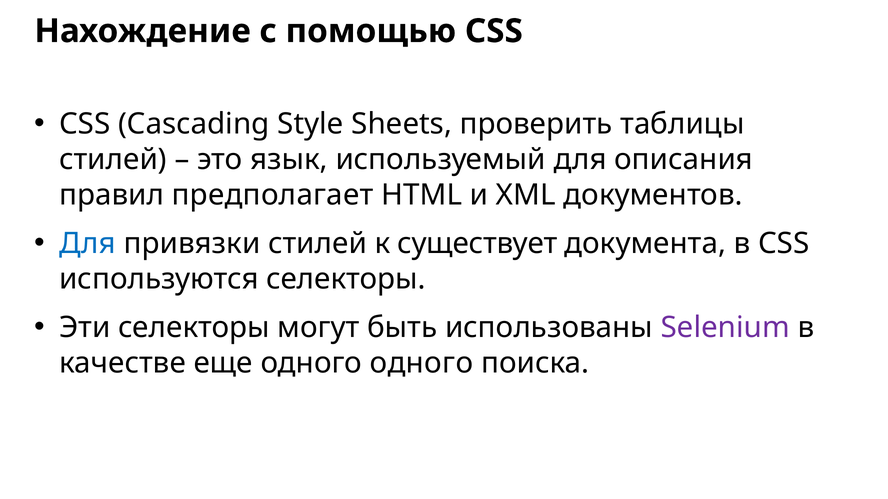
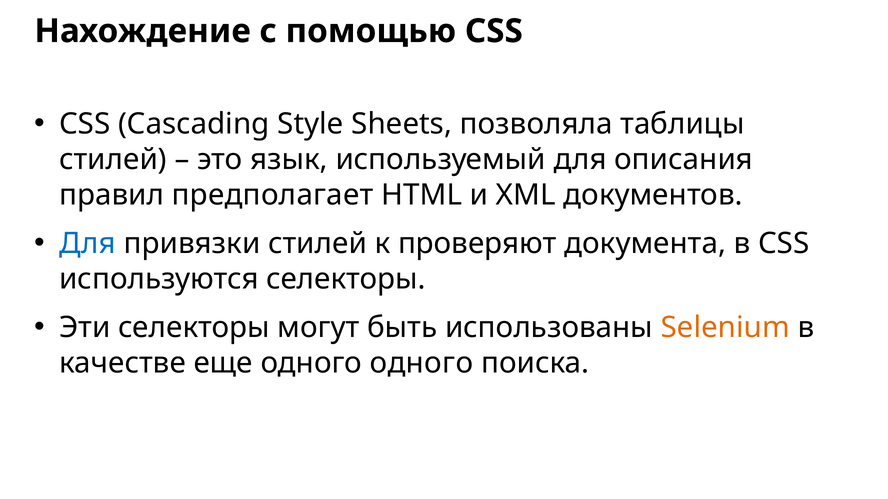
проверить: проверить -> позволяла (536, 124)
существует: существует -> проверяют (477, 244)
Selenium colour: purple -> orange (725, 328)
